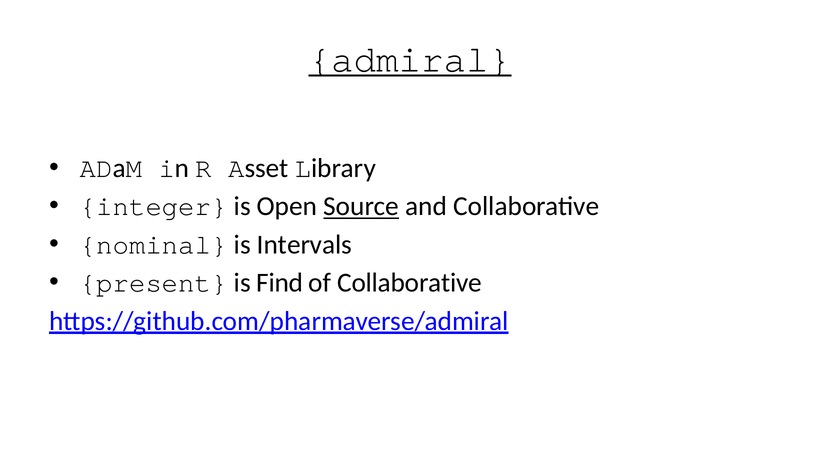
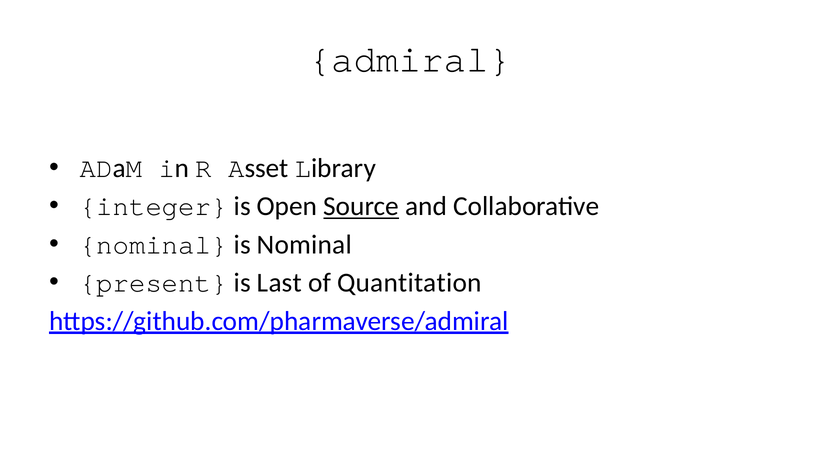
admiral underline: present -> none (410, 59)
is Intervals: Intervals -> Nominal (304, 245)
Find: Find -> Last (279, 283)
of Collaborative: Collaborative -> Quantitation (409, 283)
